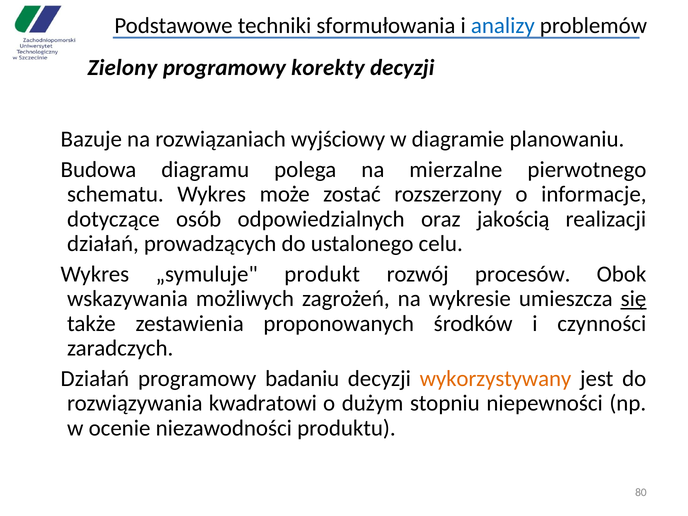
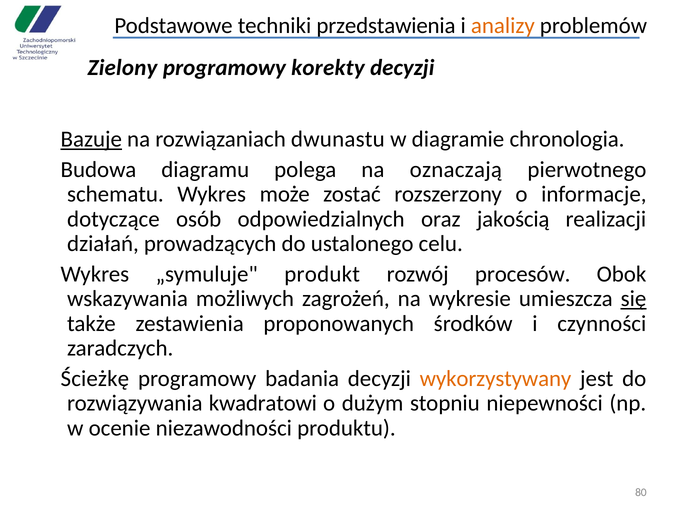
sformułowania: sformułowania -> przedstawienia (386, 26)
analizy colour: blue -> orange (503, 26)
Bazuje underline: none -> present (91, 139)
wyjściowy: wyjściowy -> dwunastu (338, 139)
planowaniu: planowaniu -> chronologia (567, 139)
mierzalne: mierzalne -> oznaczają (456, 169)
Działań: Działań -> Ścieżkę (95, 379)
badaniu: badaniu -> badania (302, 379)
